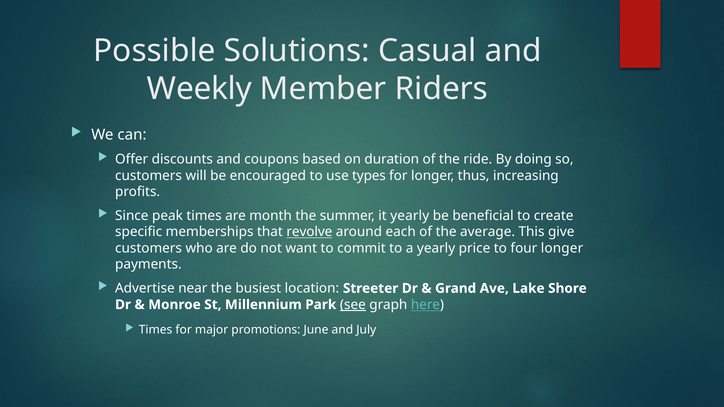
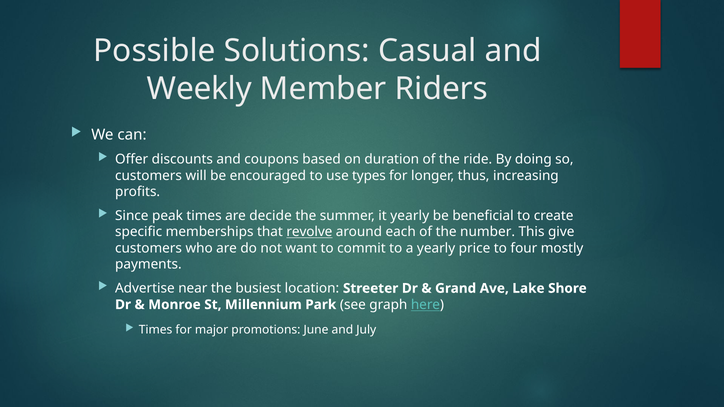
month: month -> decide (271, 216)
average: average -> number (488, 232)
four longer: longer -> mostly (562, 248)
see underline: present -> none (353, 305)
